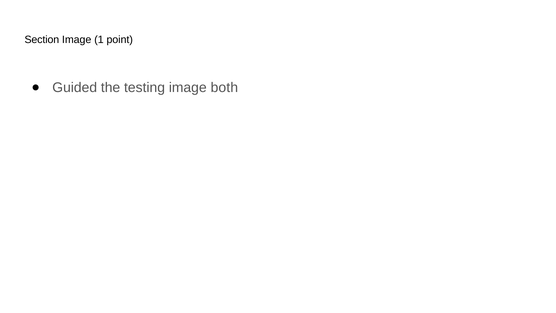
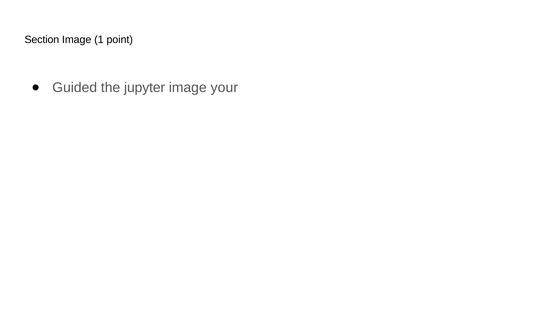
testing: testing -> jupyter (145, 87)
both: both -> your (224, 87)
